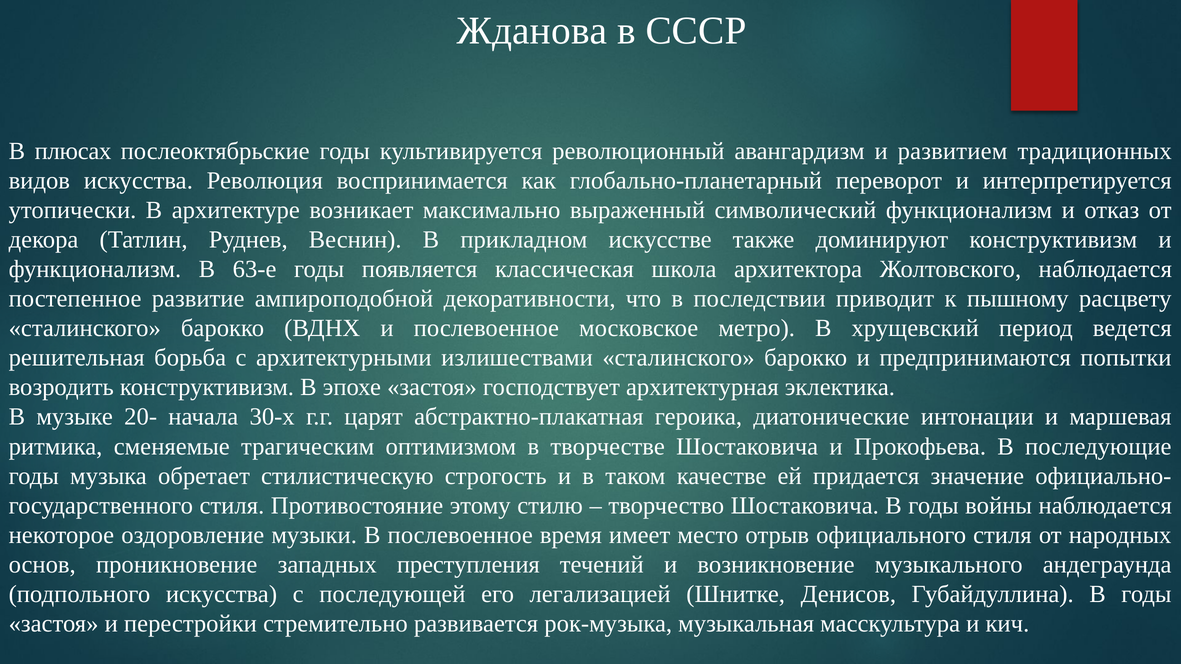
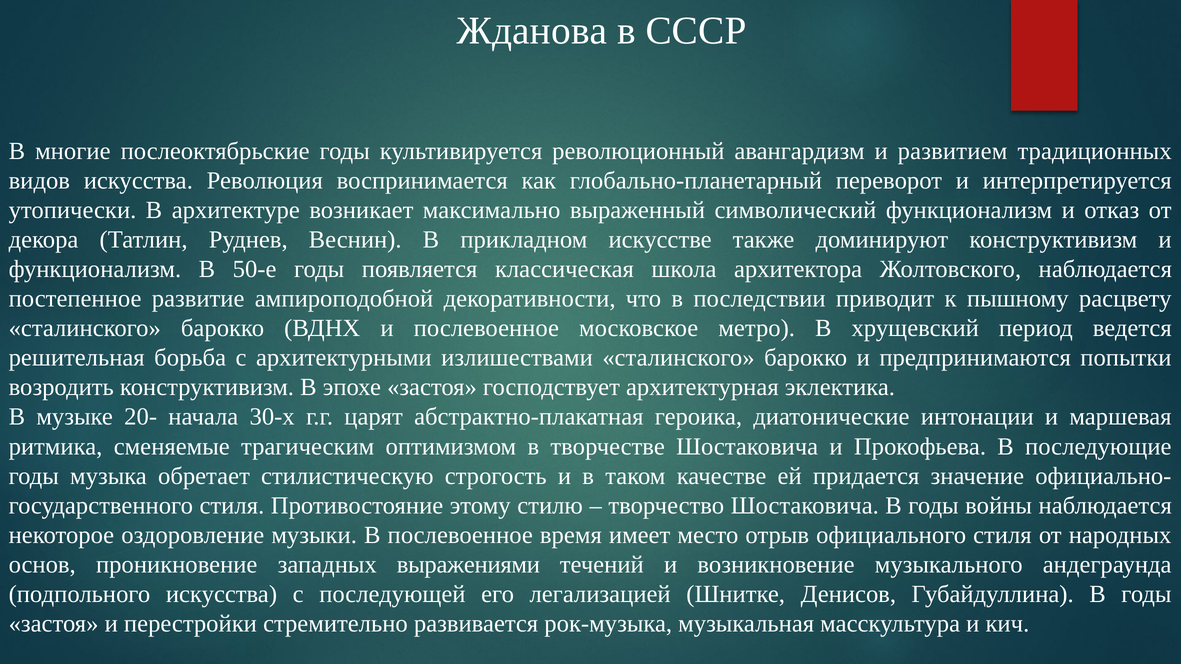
плюсах: плюсах -> многие (73, 151)
63-е: 63-е -> 50-е (255, 269)
преступления: преступления -> выражениями (468, 565)
